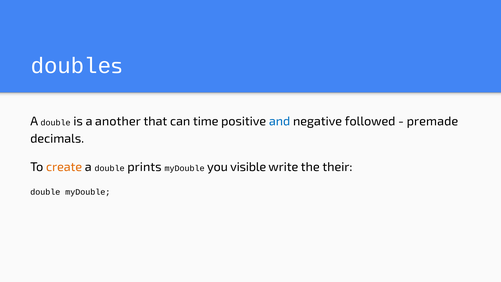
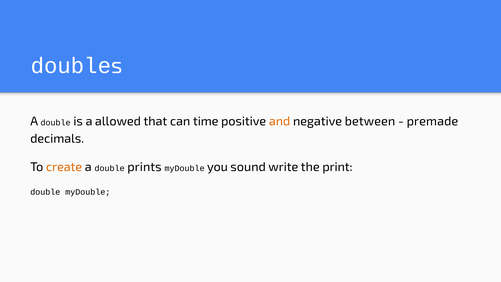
another: another -> allowed (118, 121)
and colour: blue -> orange (280, 121)
followed: followed -> between (370, 121)
visible: visible -> sound (248, 167)
their: their -> print (337, 167)
